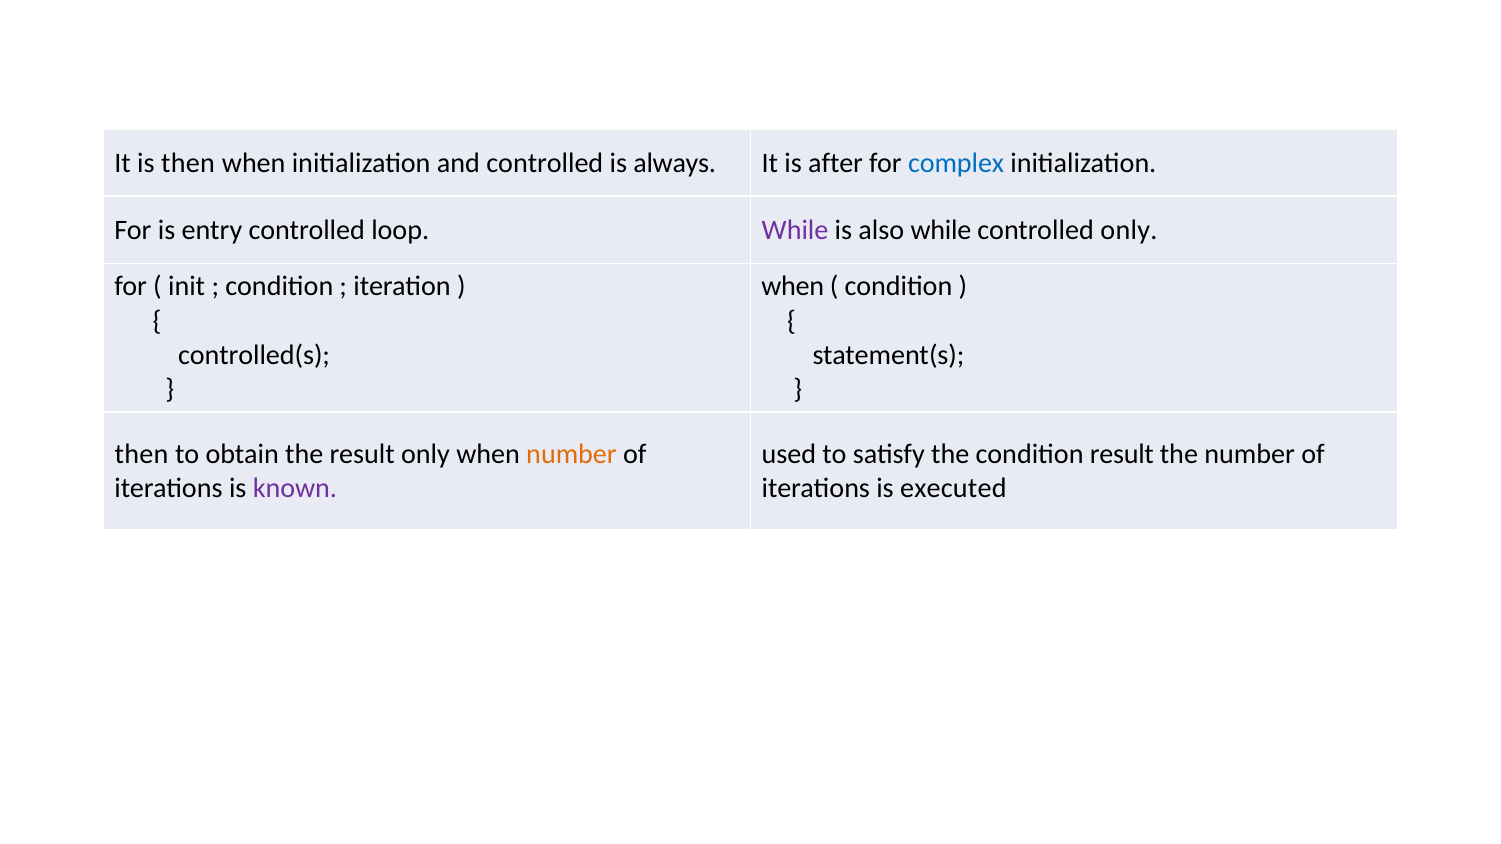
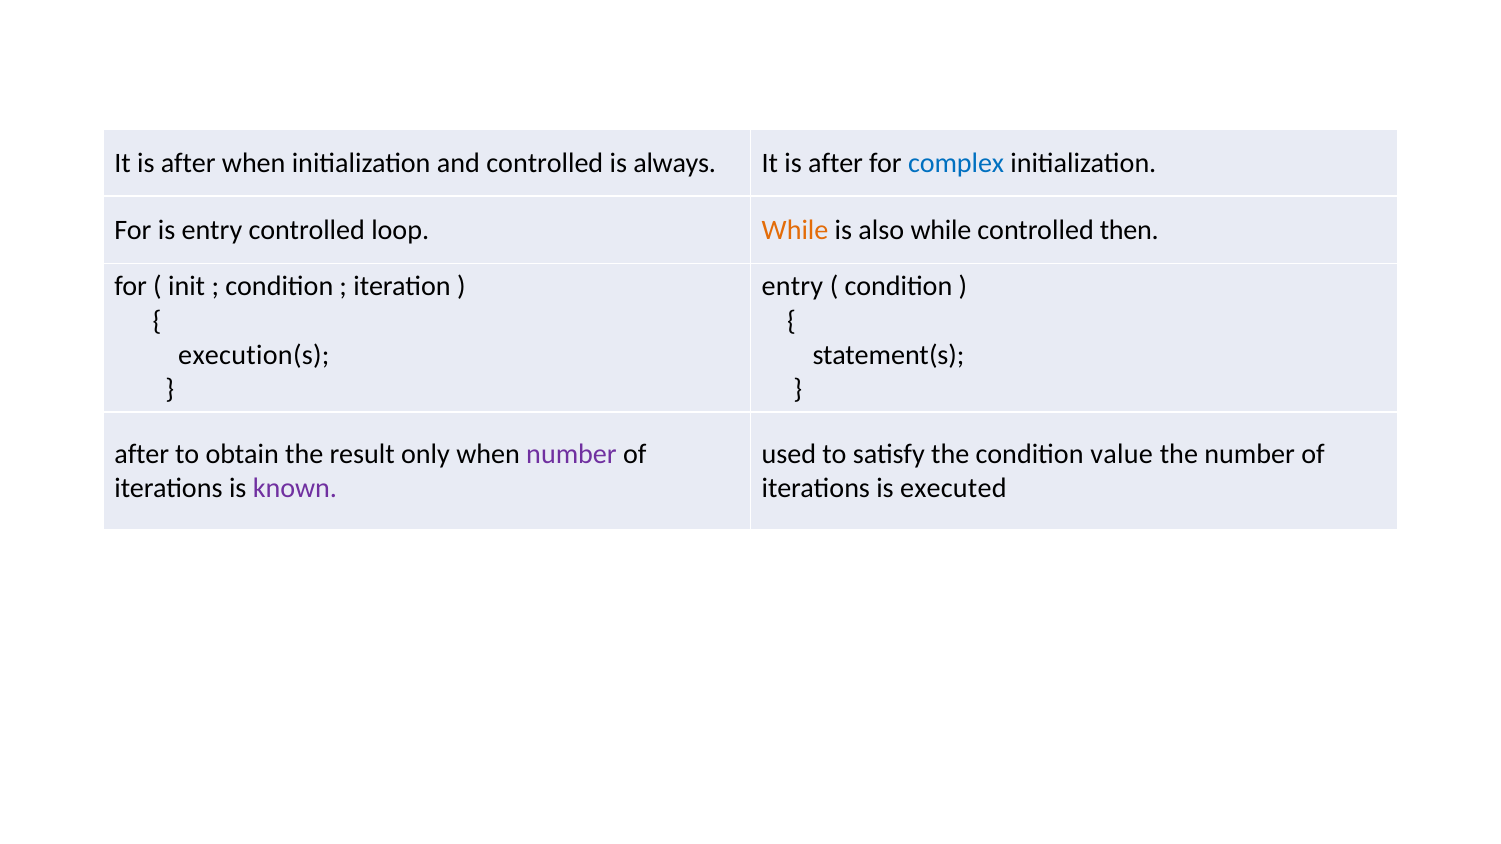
then: then -> after (188, 163)
While colour: purple -> orange (795, 230)
controlled only: only -> then (1129, 230)
when: when -> entry (792, 287)
controlled(s: controlled(s -> execution(s (254, 355)
then: then -> after (142, 454)
number colour: orange -> purple (572, 454)
condition result: result -> value (1122, 454)
